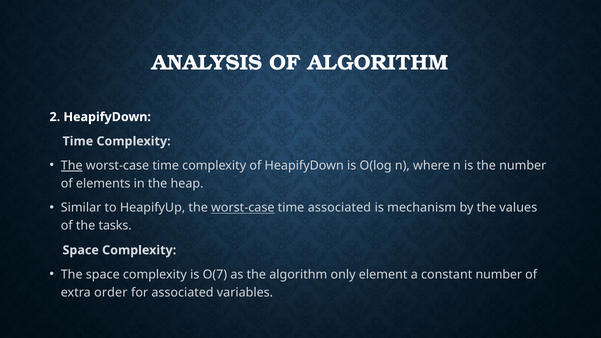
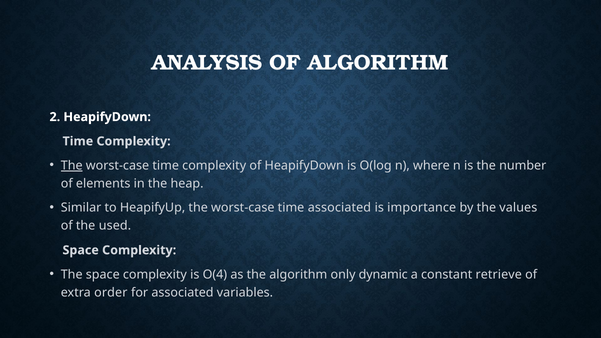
worst-case underline: present -> none (243, 208)
mechanism: mechanism -> importance (422, 208)
tasks: tasks -> used (115, 226)
O(7: O(7 -> O(4 (215, 274)
element: element -> dynamic (383, 274)
constant number: number -> retrieve (499, 274)
